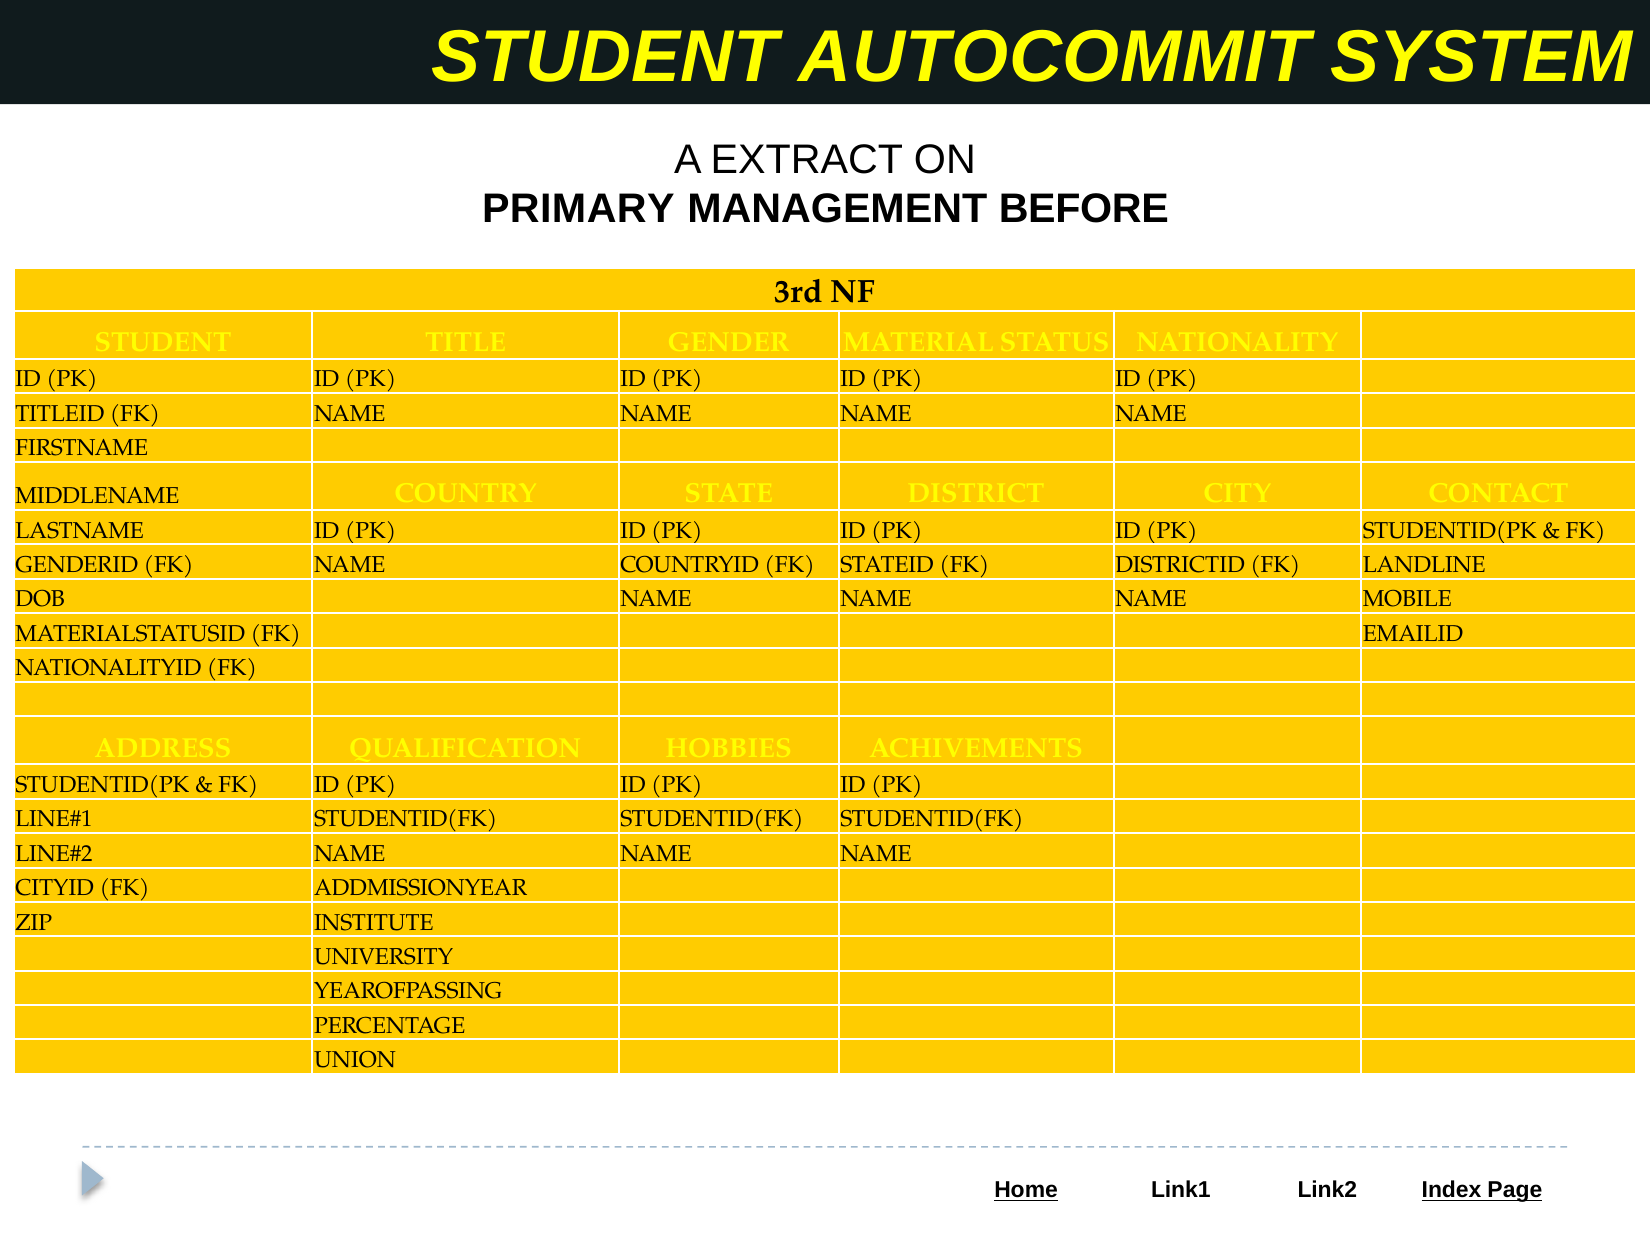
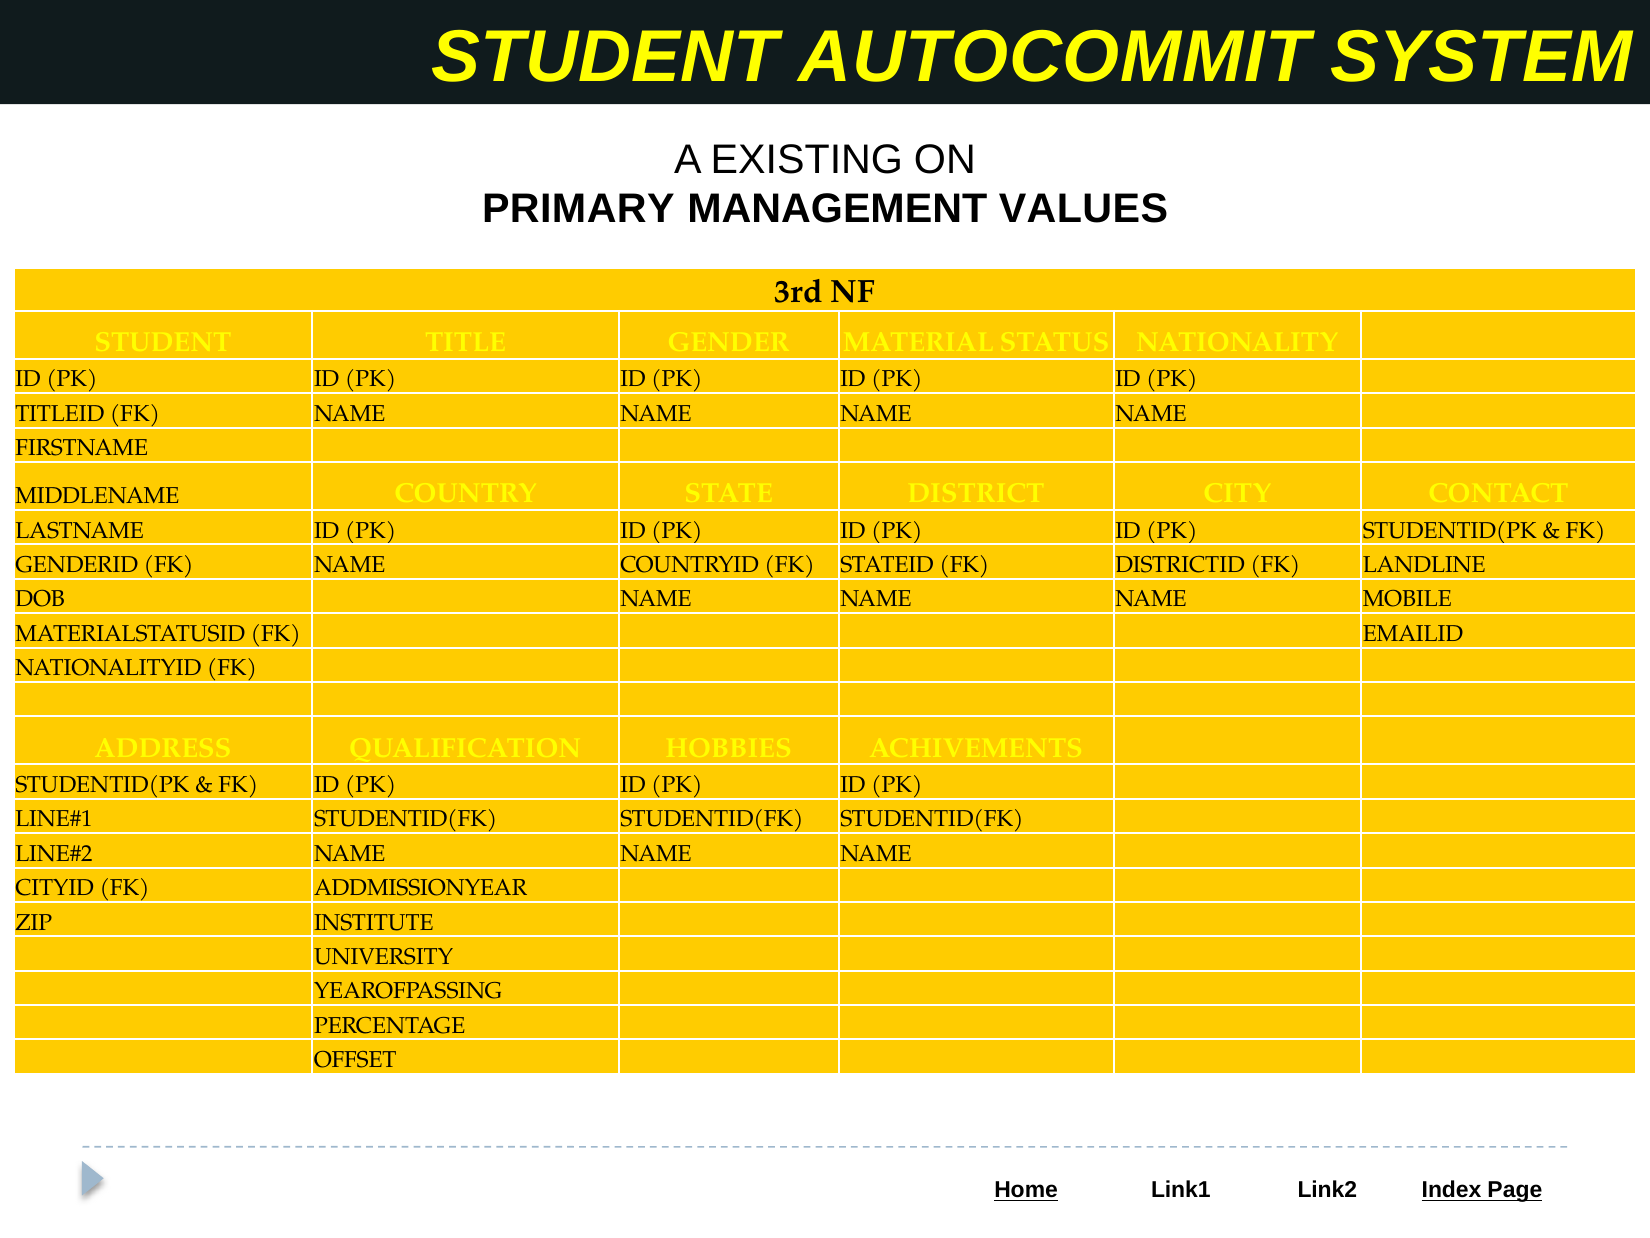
EXTRACT: EXTRACT -> EXISTING (807, 159)
BEFORE: BEFORE -> VALUES (1083, 209)
UNION: UNION -> OFFSET (355, 1060)
